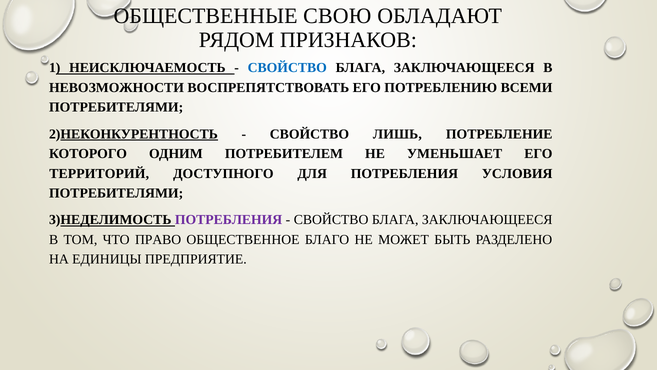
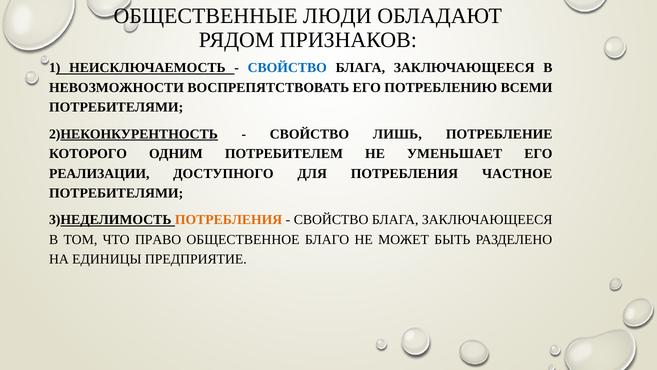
СВОЮ: СВОЮ -> ЛЮДИ (337, 16)
ТЕРРИТОРИЙ: ТЕРРИТОРИЙ -> РЕАЛИЗАЦИИ (99, 173)
УСЛОВИЯ: УСЛОВИЯ -> ЧАСТНОЕ (517, 173)
ПОТРЕБЛЕНИЯ colour: purple -> orange (229, 220)
